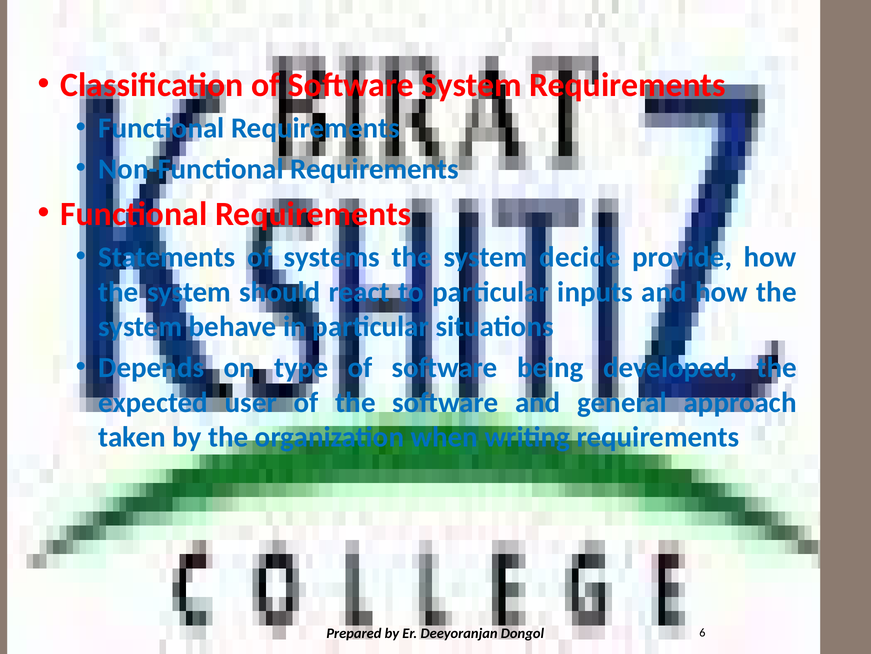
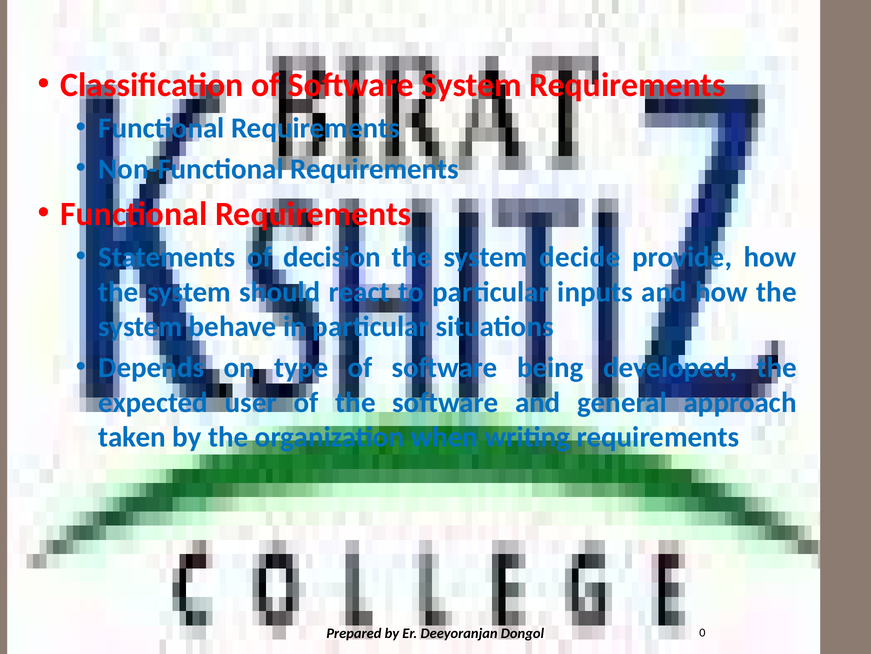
systems: systems -> decision (332, 257)
6: 6 -> 0 (702, 632)
